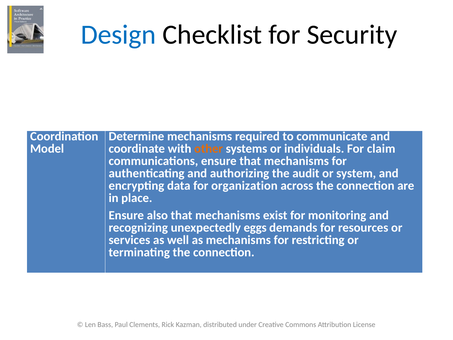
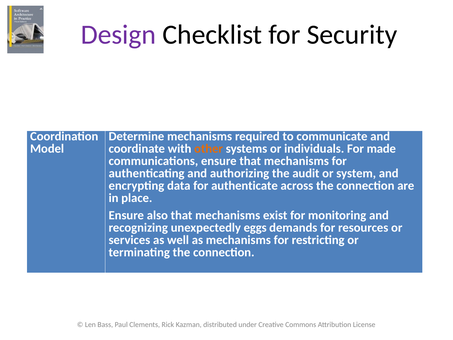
Design colour: blue -> purple (118, 35)
claim: claim -> made (381, 149)
organization: organization -> authenticate (244, 186)
